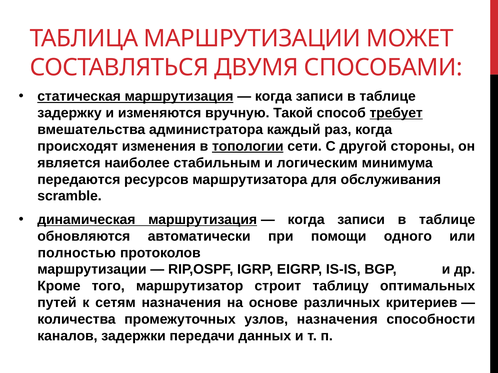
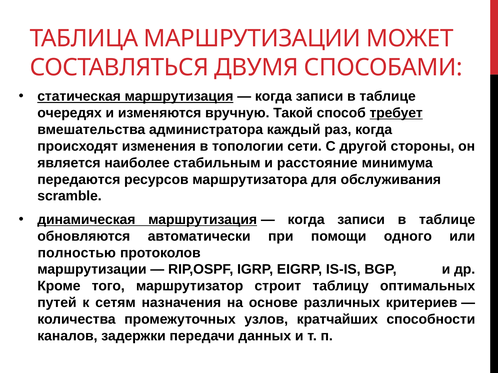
задержку: задержку -> очередях (70, 113)
топологии underline: present -> none (248, 146)
логическим: логическим -> расстояние (317, 163)
узлов назначения: назначения -> кратчайших (337, 320)
